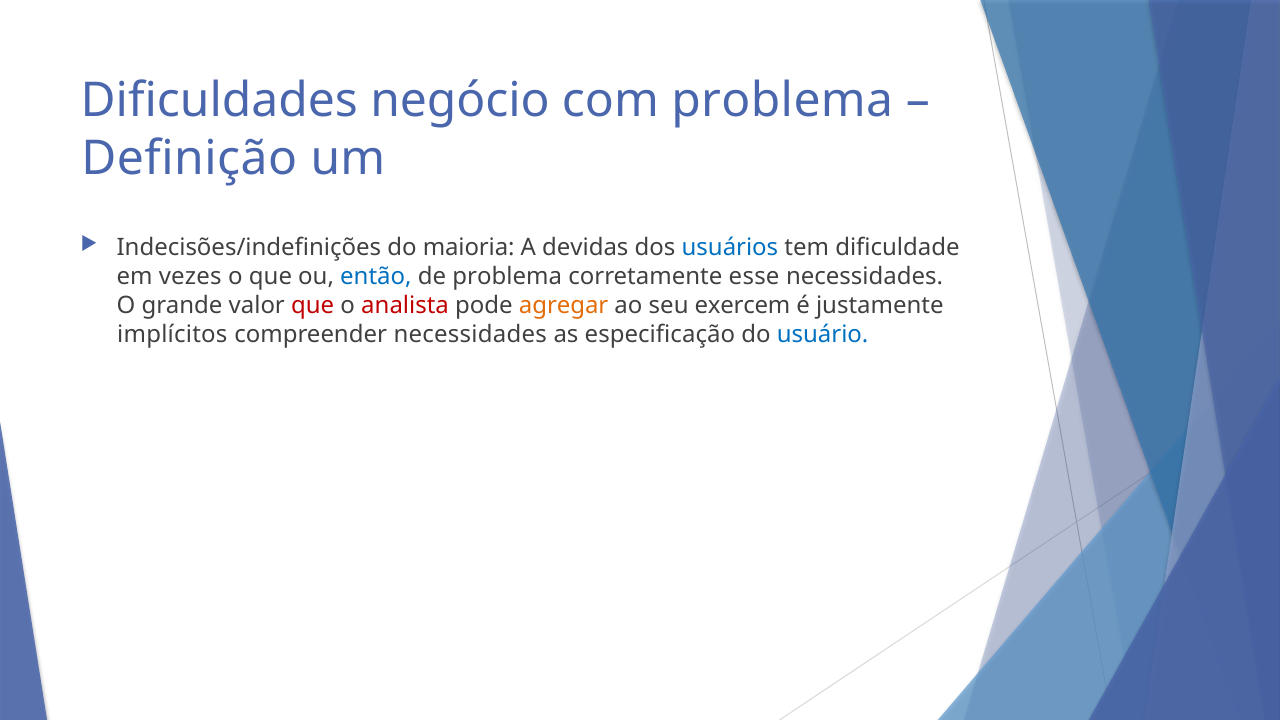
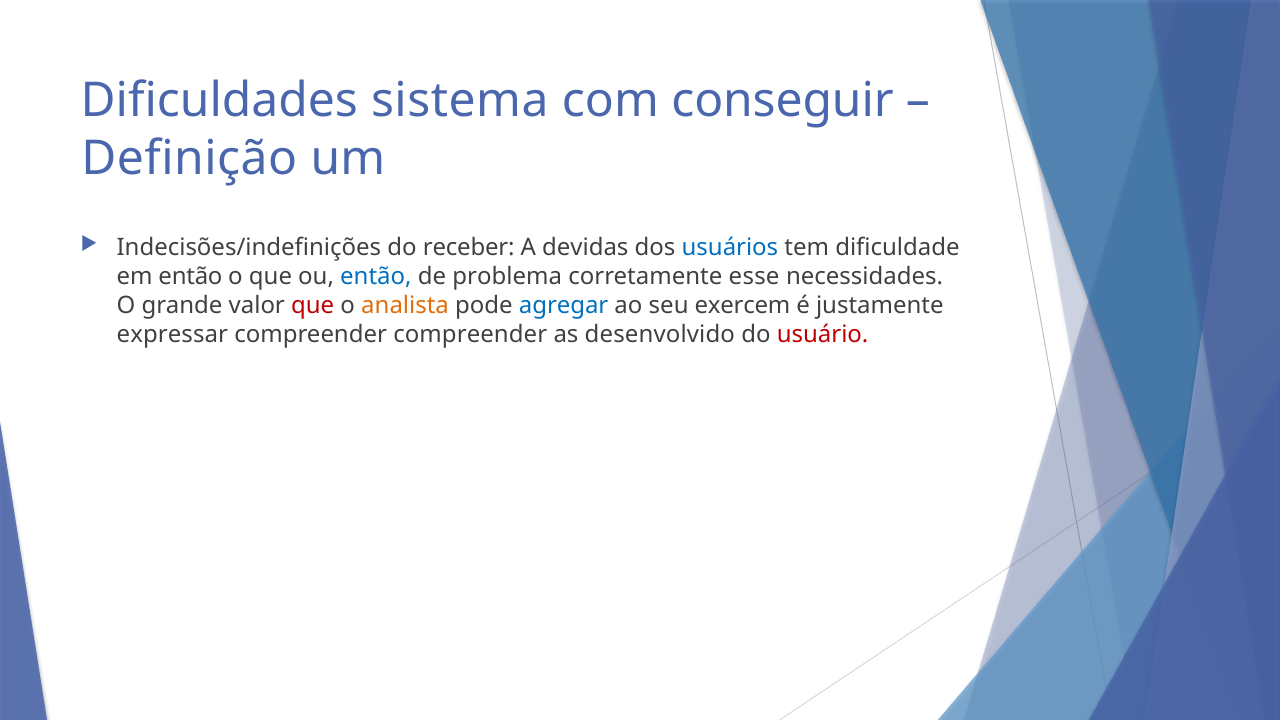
negócio: negócio -> sistema (460, 101)
com problema: problema -> conseguir (782, 101)
maioria: maioria -> receber (469, 248)
em vezes: vezes -> então (190, 277)
analista colour: red -> orange (405, 305)
agregar colour: orange -> blue (564, 305)
implícitos: implícitos -> expressar (172, 334)
compreender necessidades: necessidades -> compreender (470, 334)
especificação: especificação -> desenvolvido (660, 334)
usuário colour: blue -> red (823, 334)
